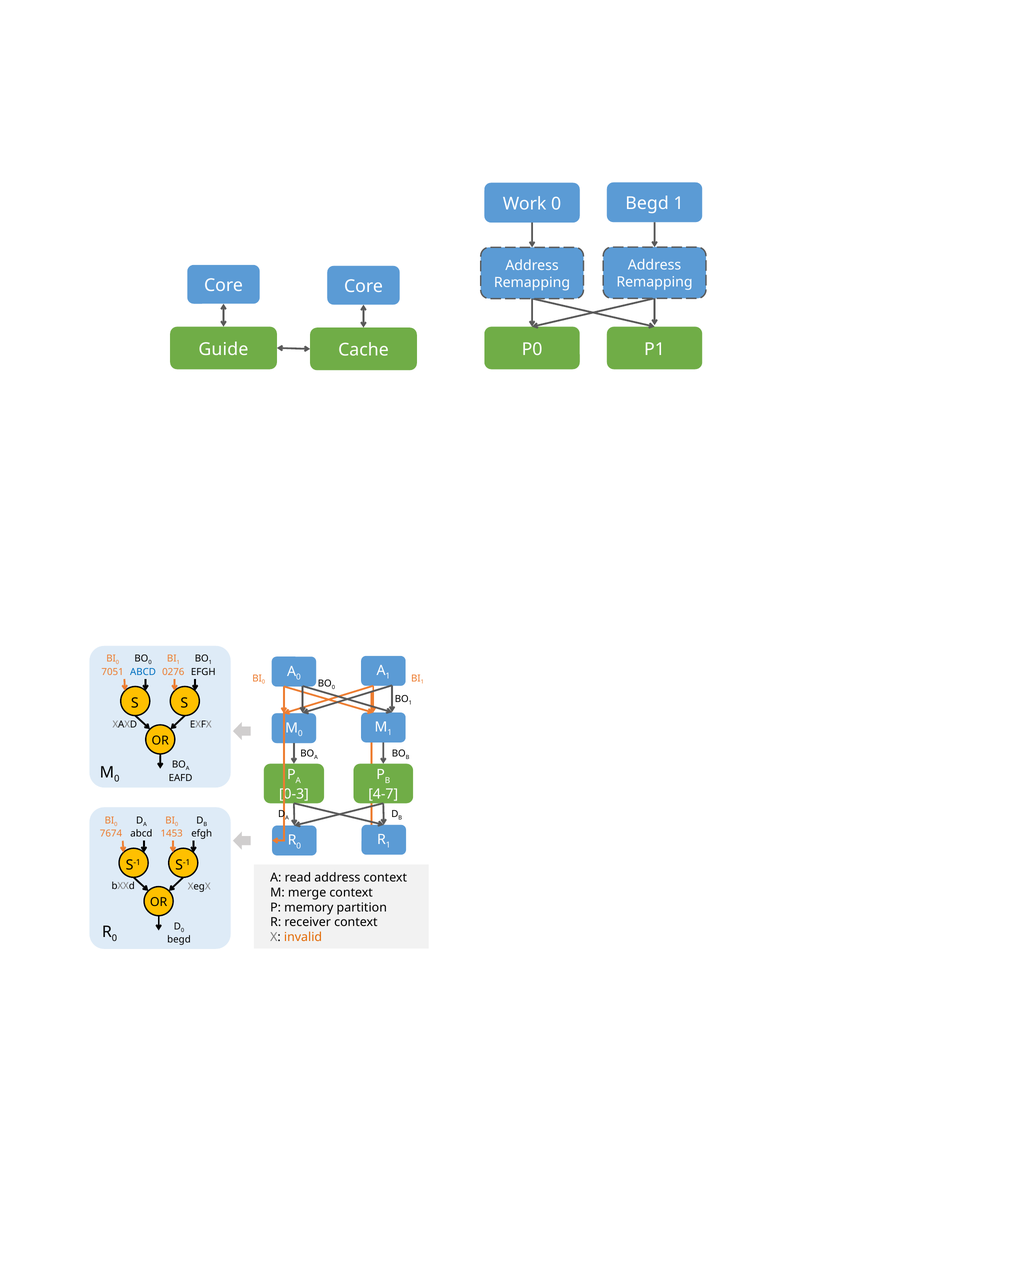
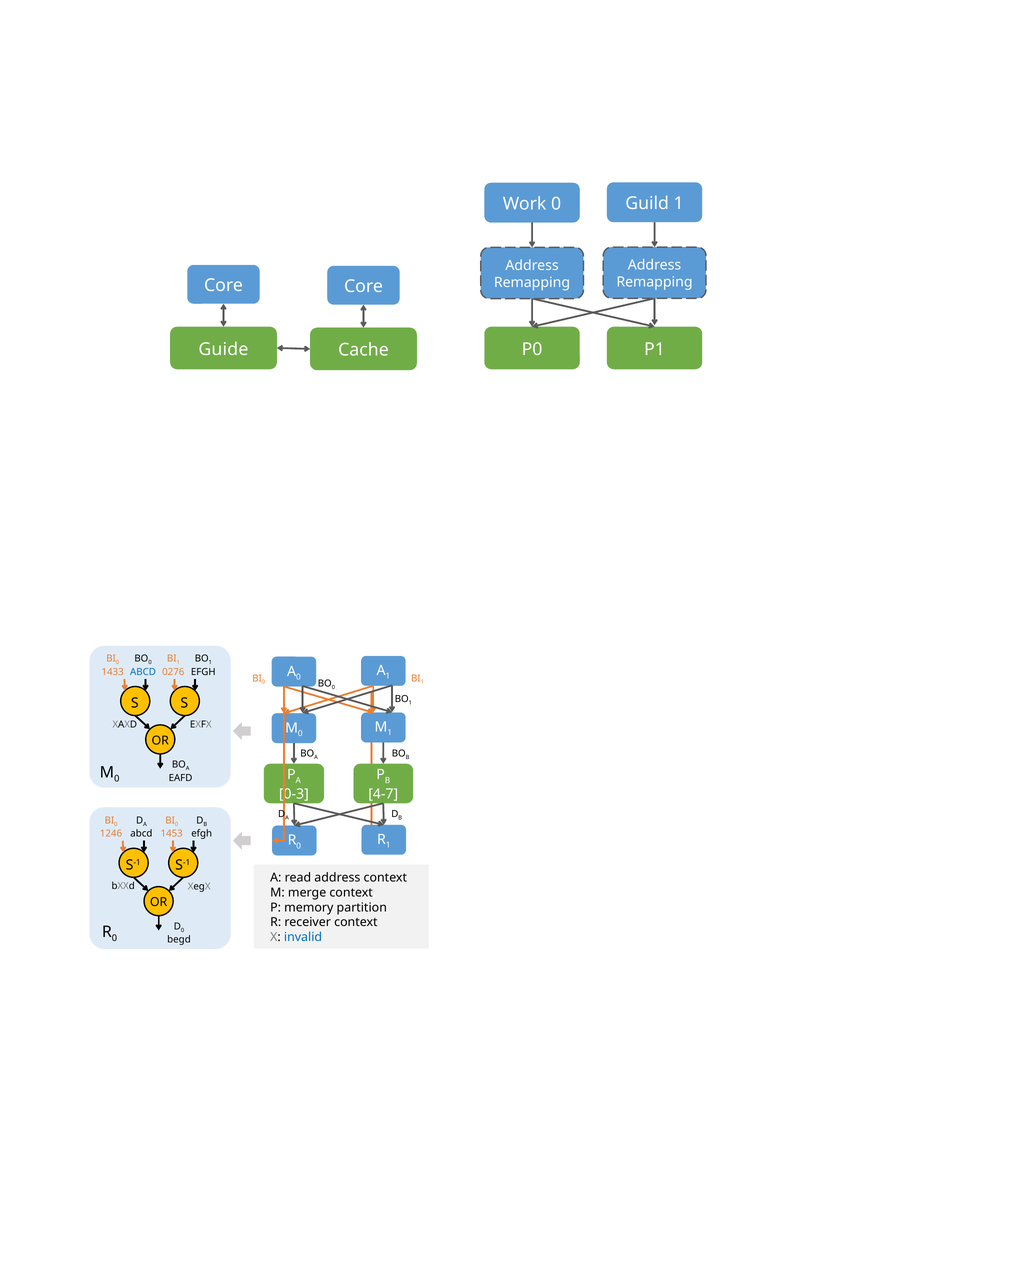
Begd: Begd -> Guild (647, 203)
7051: 7051 -> 1433 (113, 672)
7674: 7674 -> 1246 (111, 834)
invalid colour: orange -> blue (303, 937)
